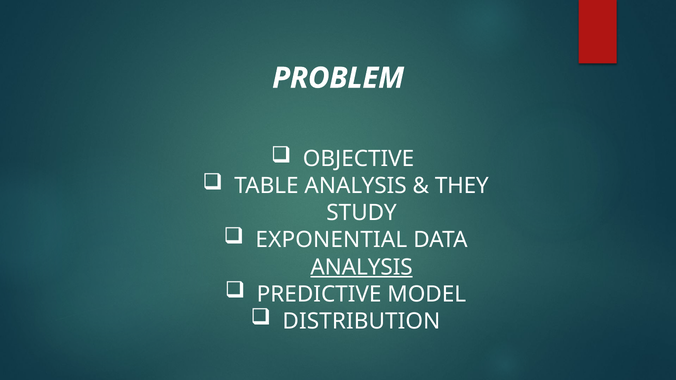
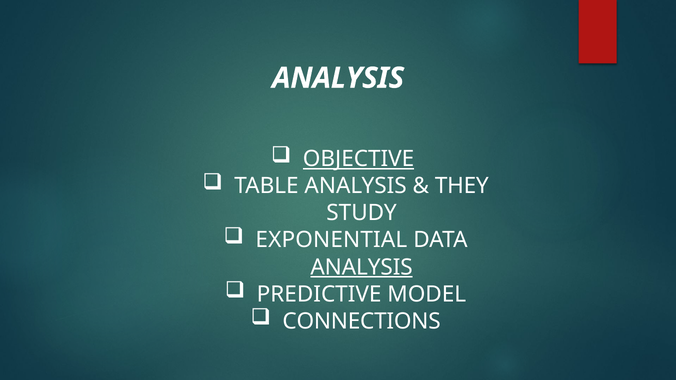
PROBLEM: PROBLEM -> ANALYSIS (338, 78)
OBJECTIVE underline: none -> present (359, 159)
DISTRIBUTION: DISTRIBUTION -> CONNECTIONS (362, 321)
